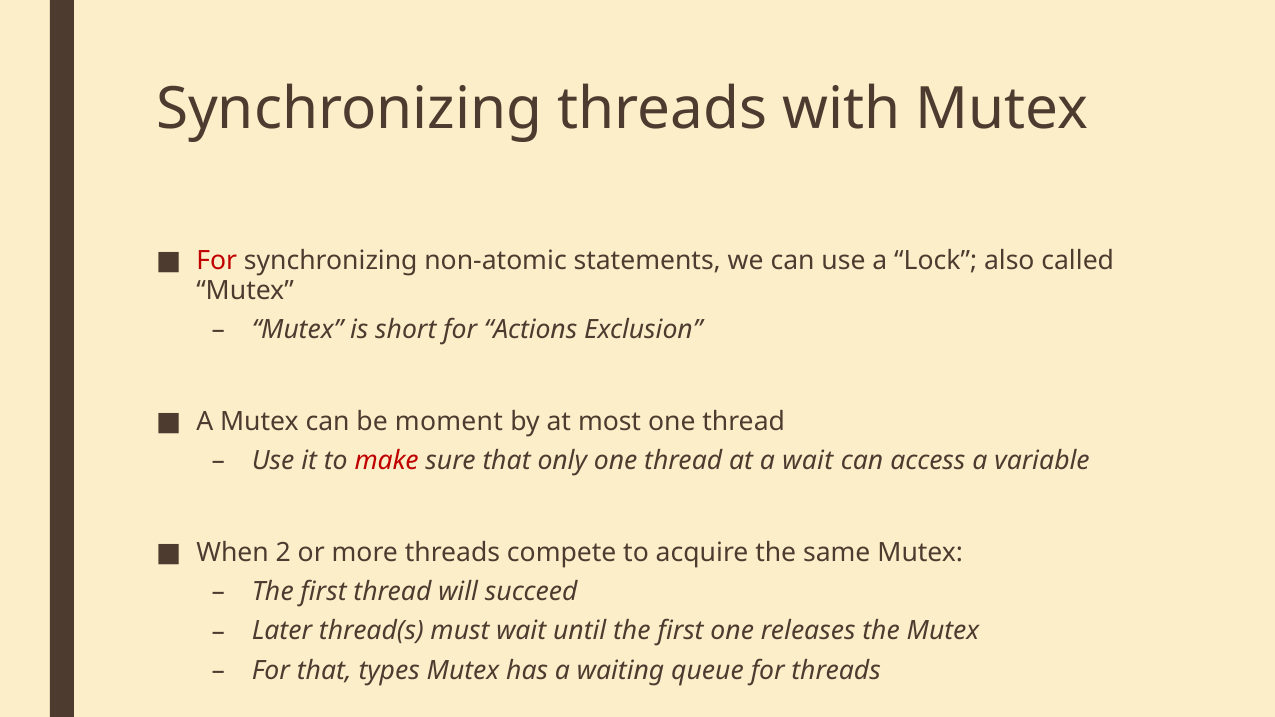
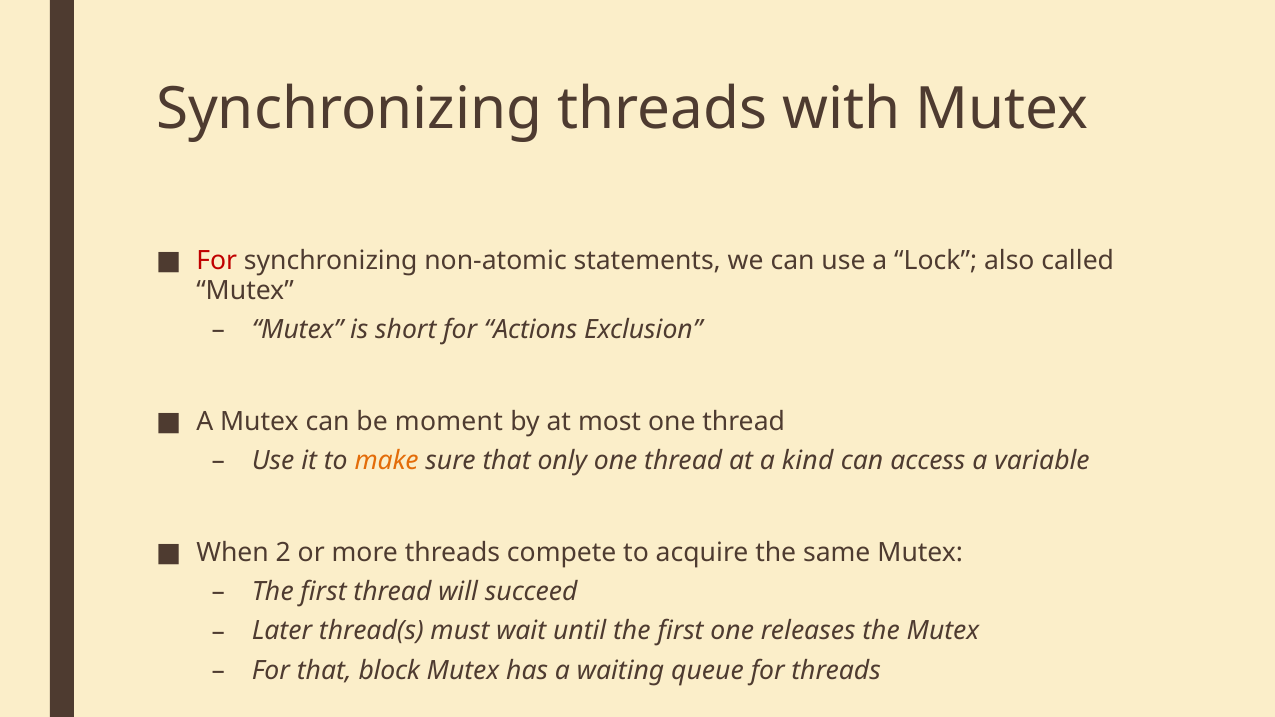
make colour: red -> orange (387, 461)
a wait: wait -> kind (808, 461)
types: types -> block (389, 671)
